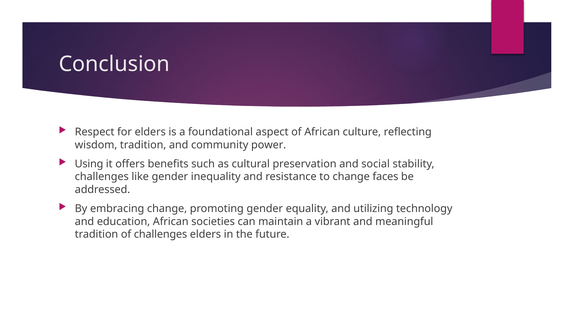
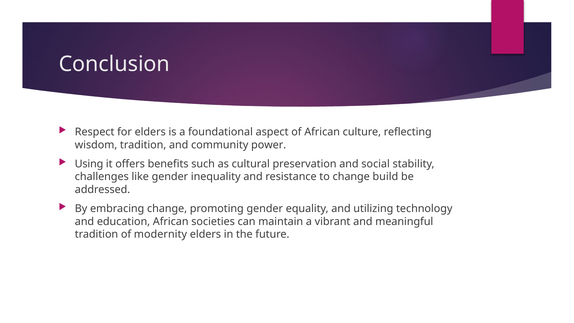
faces: faces -> build (385, 177)
of challenges: challenges -> modernity (160, 234)
